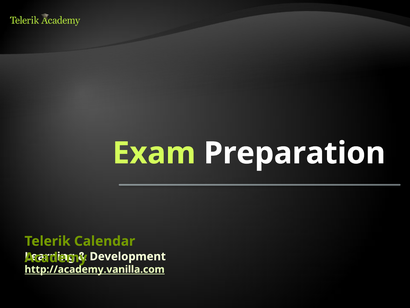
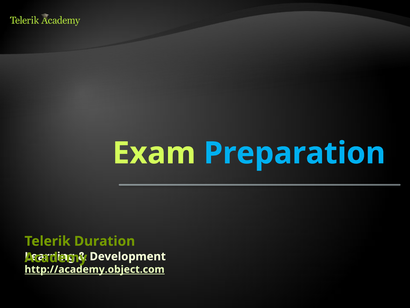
Preparation colour: white -> light blue (295, 153)
Calendar: Calendar -> Duration (105, 241)
http://academy.vanilla.com: http://academy.vanilla.com -> http://academy.object.com (95, 269)
